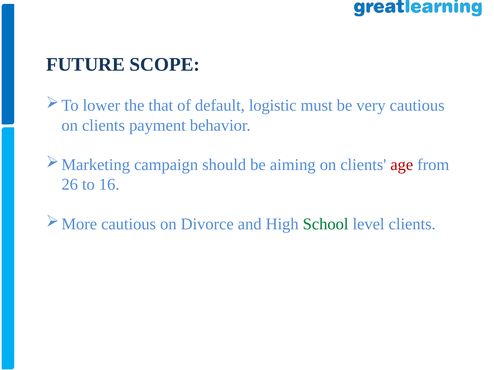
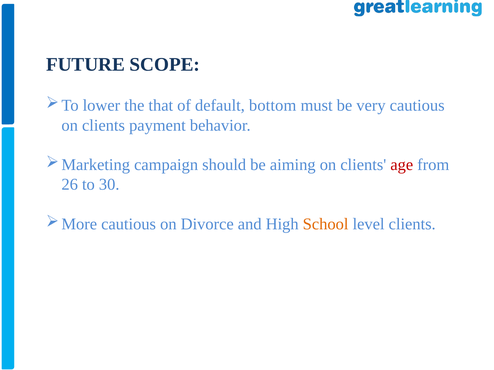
logistic: logistic -> bottom (273, 106)
16: 16 -> 30 (109, 185)
School colour: green -> orange (326, 224)
